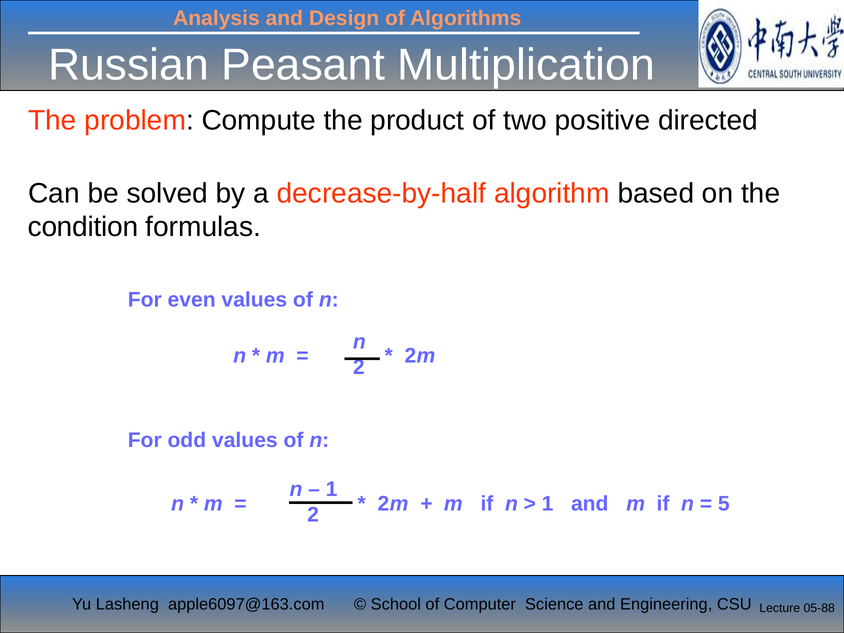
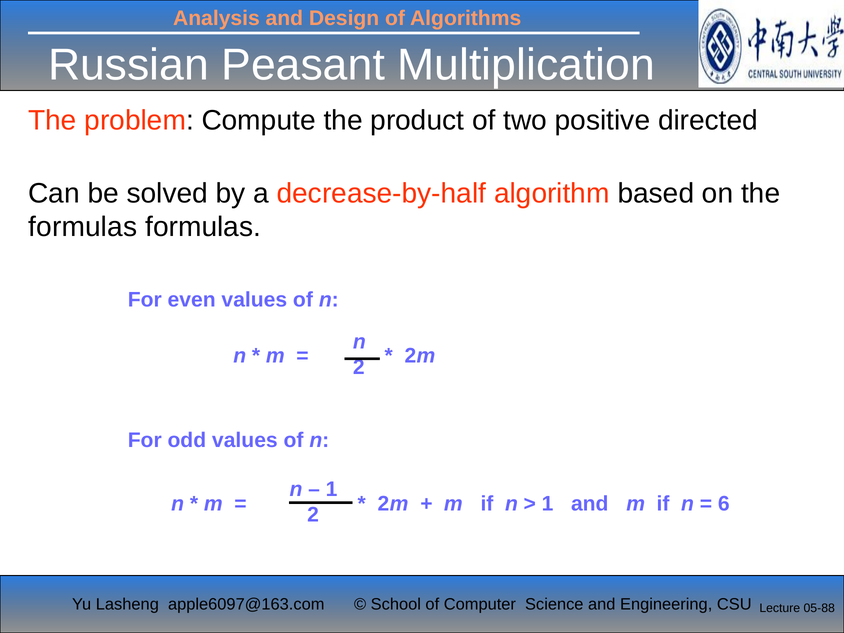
condition: condition -> formulas (83, 227)
5: 5 -> 6 (724, 504)
